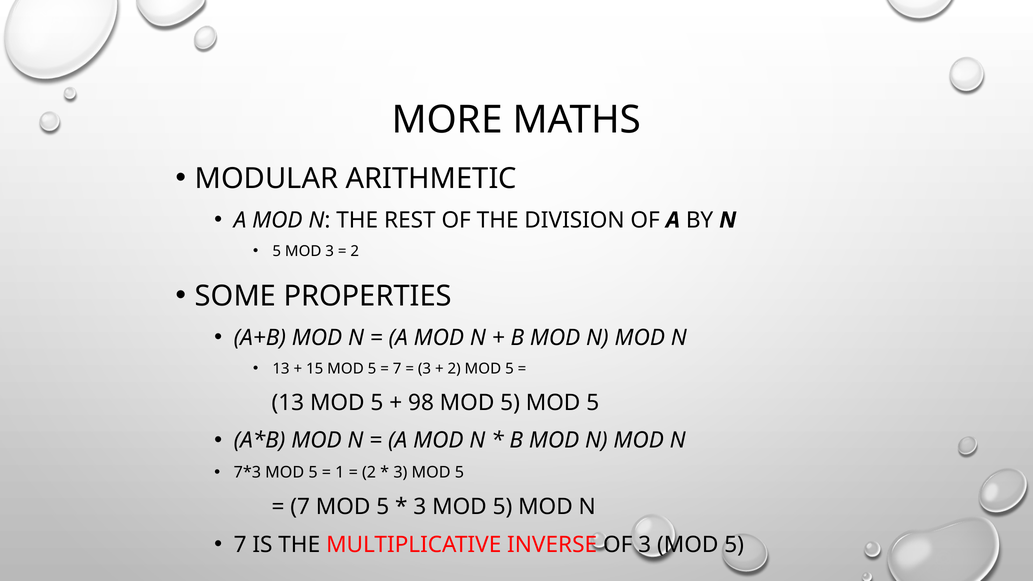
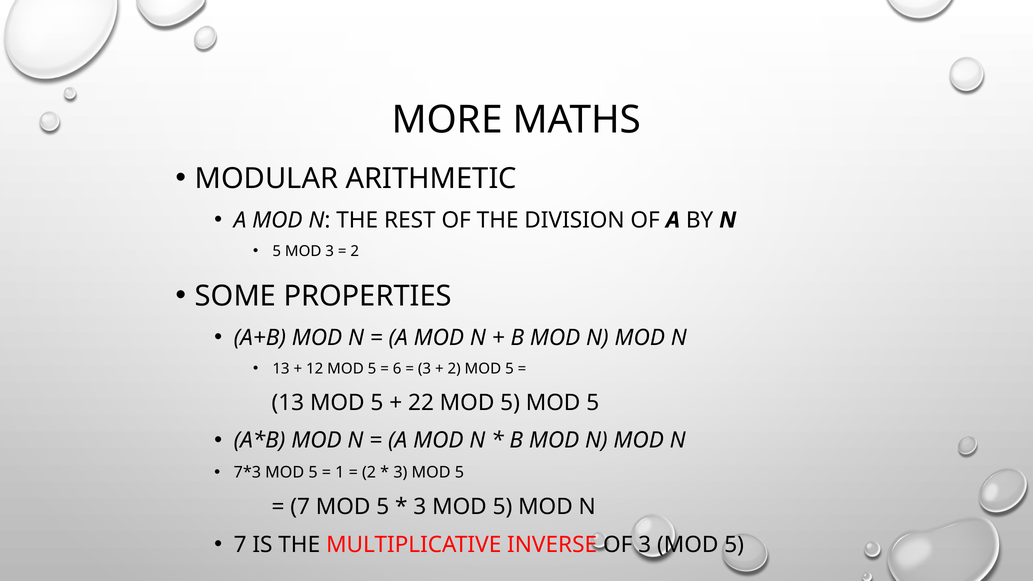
15: 15 -> 12 (315, 369)
7: 7 -> 6 (397, 369)
98: 98 -> 22 (421, 403)
